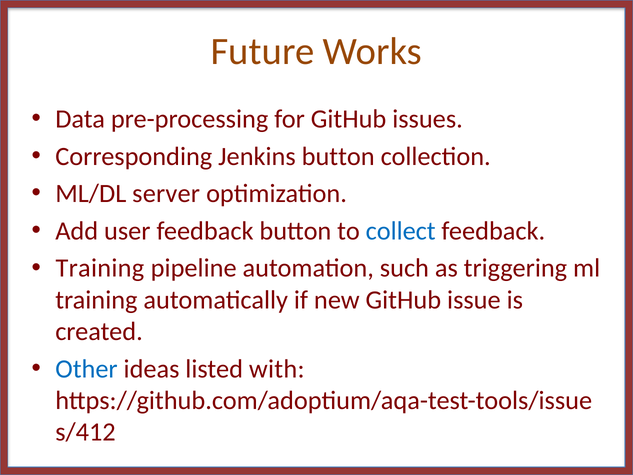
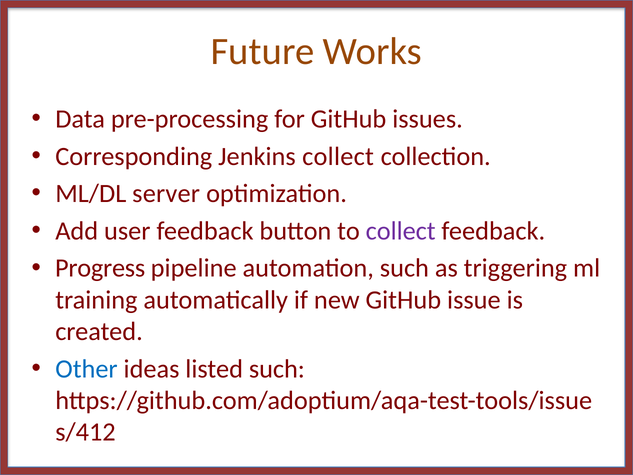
Jenkins button: button -> collect (338, 156)
collect colour: blue -> purple (401, 231)
Training: Training -> Progress (100, 268)
listed with: with -> such (277, 369)
